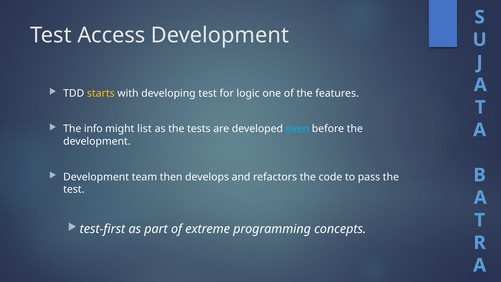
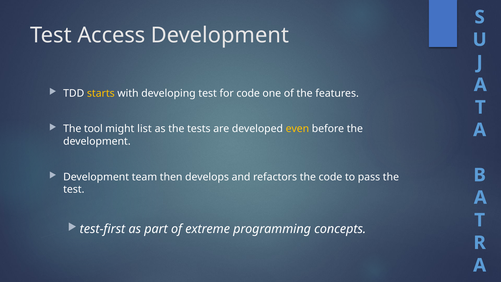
for logic: logic -> code (248, 93)
info: info -> tool (93, 129)
even colour: light blue -> yellow (297, 129)
